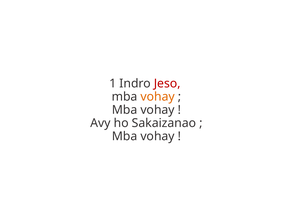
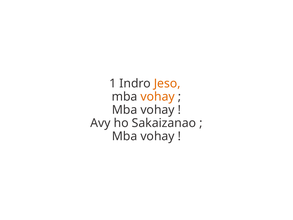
Jeso colour: red -> orange (167, 83)
